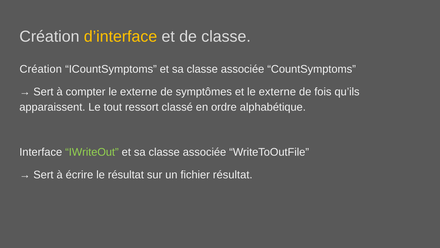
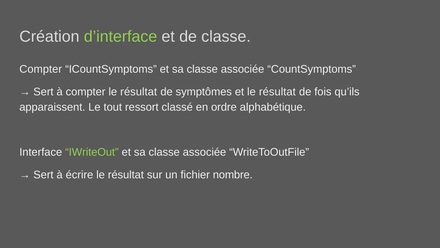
d’interface colour: yellow -> light green (121, 36)
Création: Création -> Compter (41, 69)
compter le externe: externe -> résultat (139, 92)
et le externe: externe -> résultat (277, 92)
fichier résultat: résultat -> nombre (233, 174)
